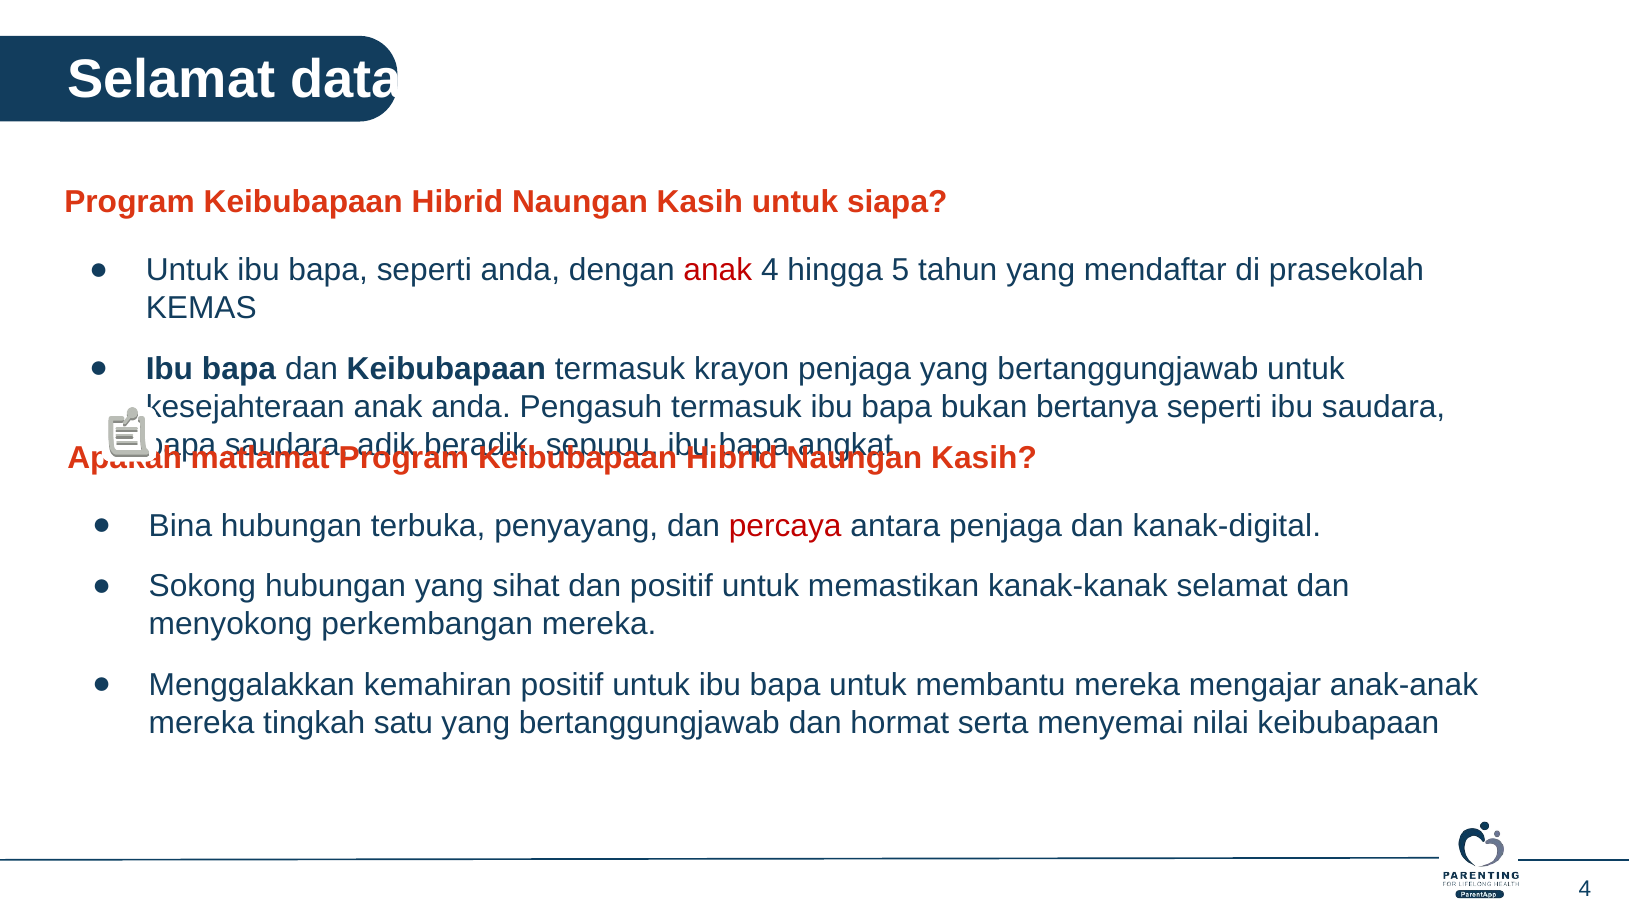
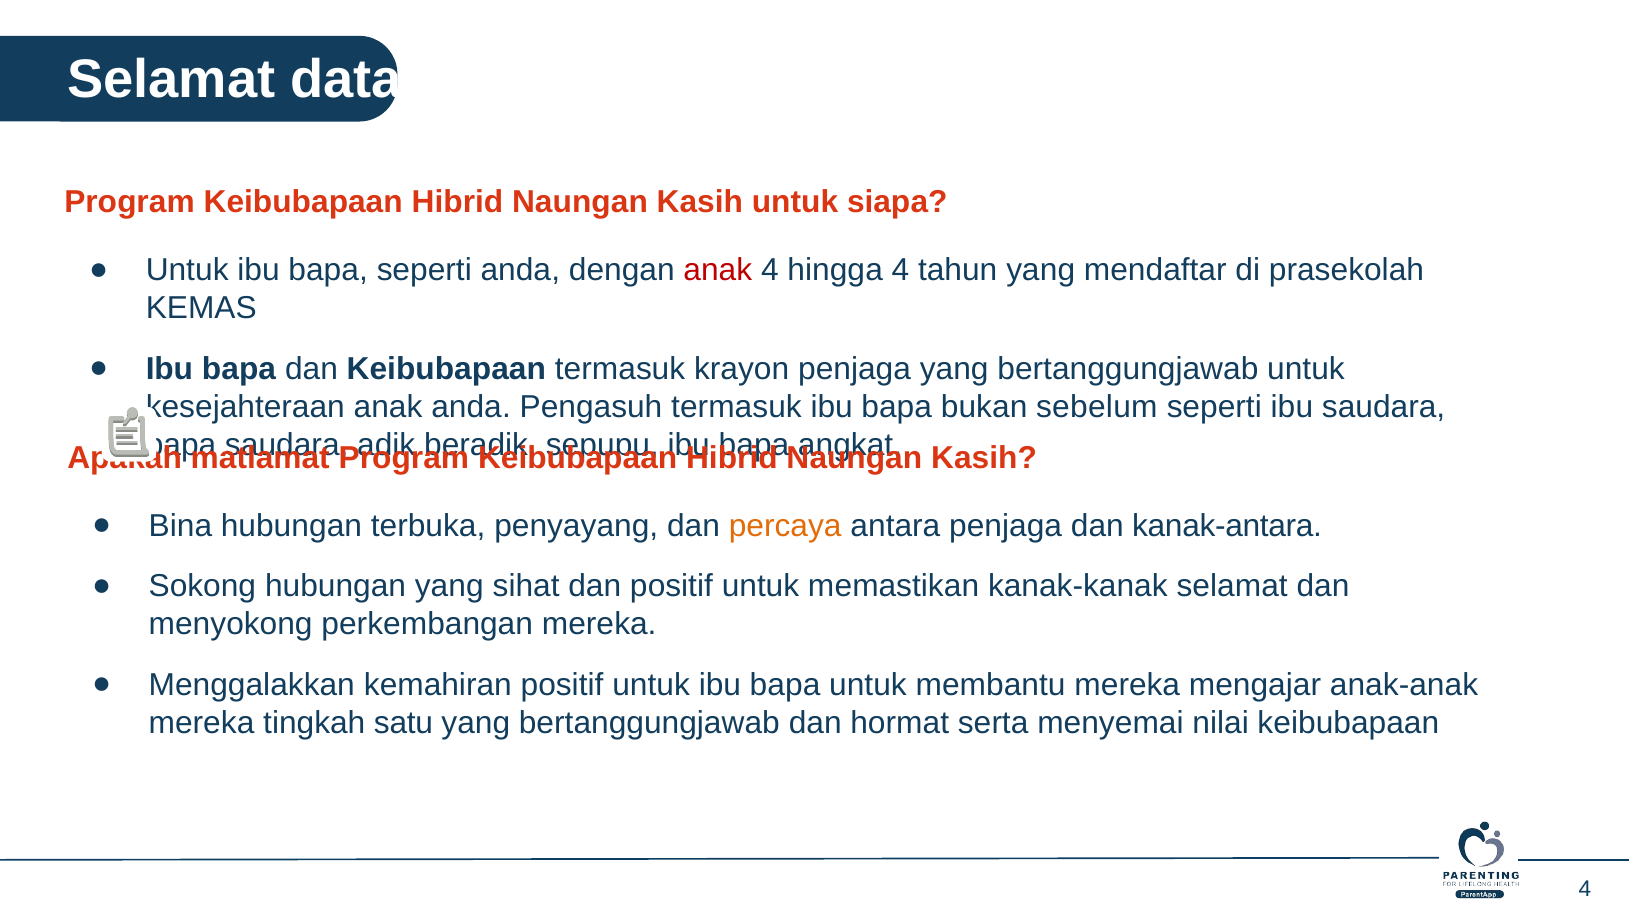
hingga 5: 5 -> 4 (900, 270)
bertanya: bertanya -> sebelum (1097, 407)
percaya colour: red -> orange (785, 526)
kanak-digital: kanak-digital -> kanak-antara (1227, 526)
